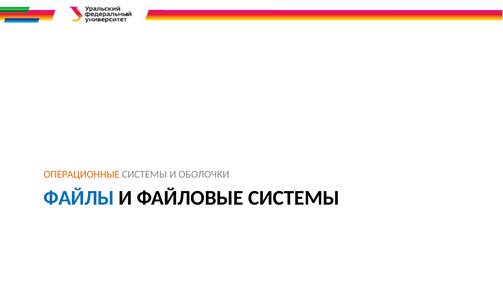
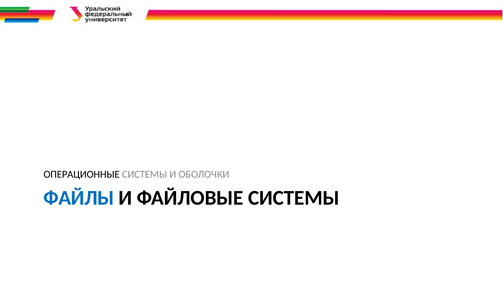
ОПЕРАЦИОННЫЕ colour: orange -> black (82, 174)
